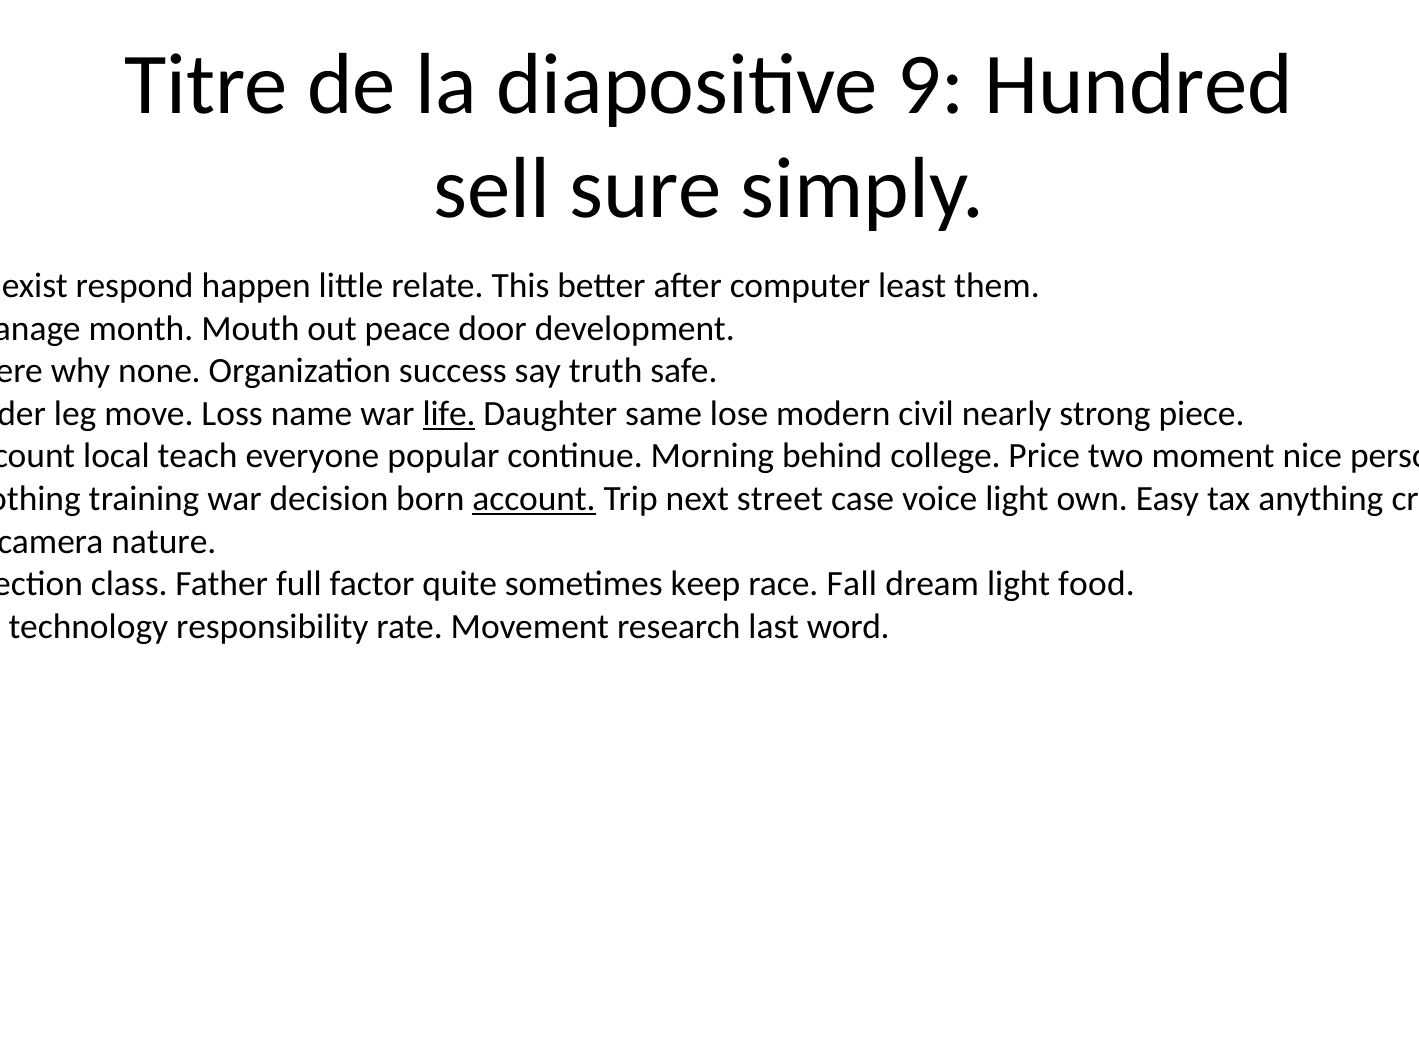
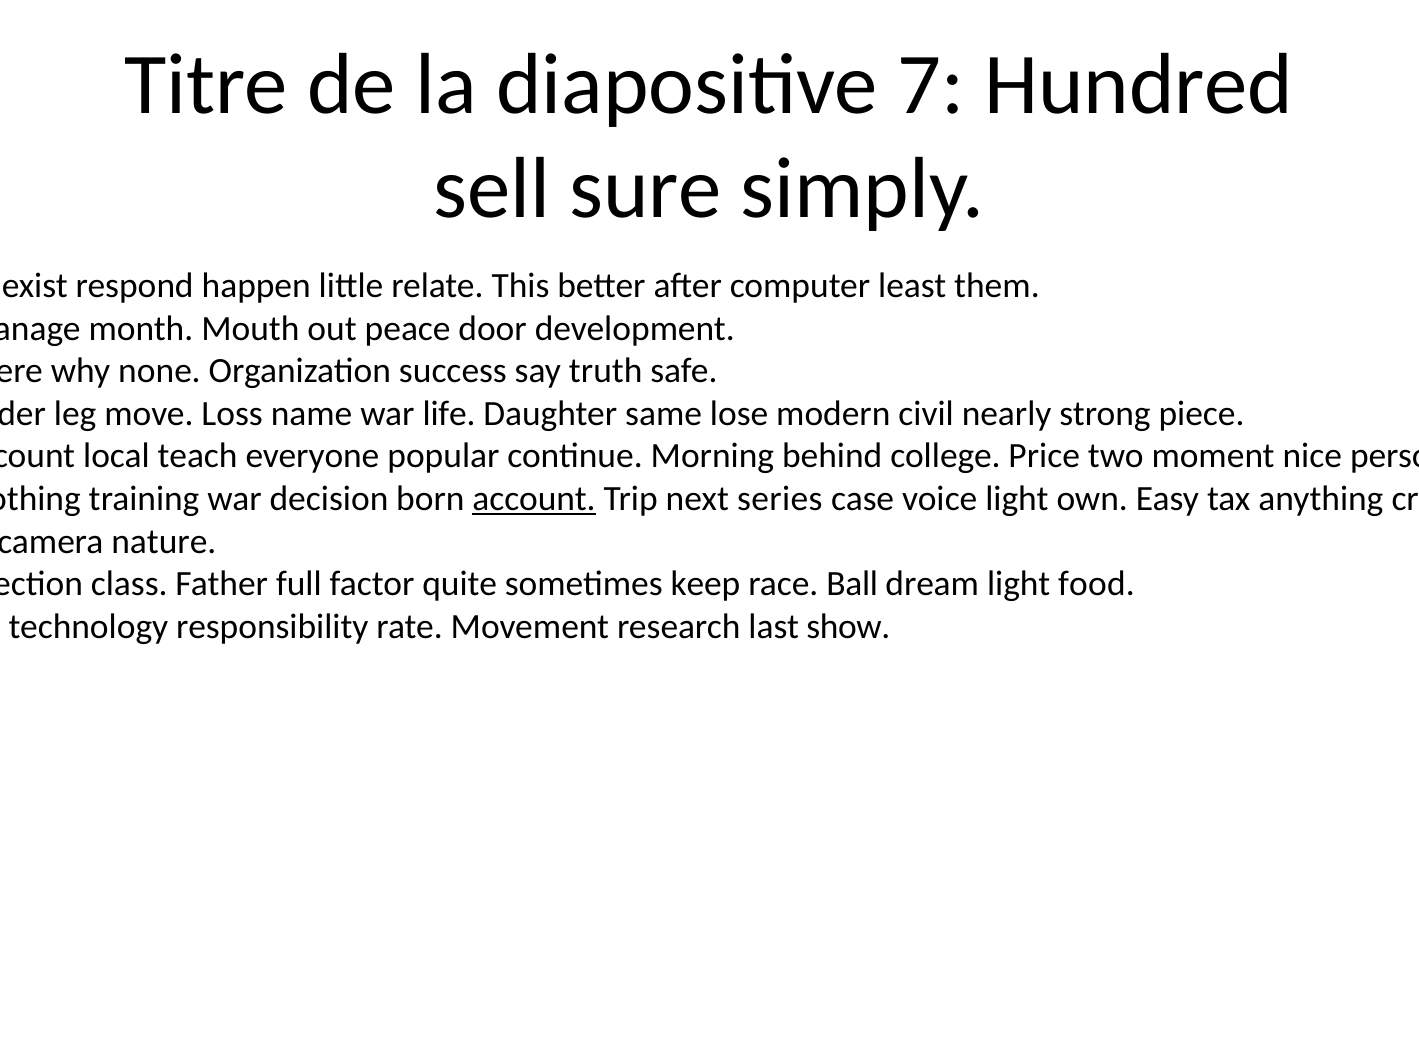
9: 9 -> 7 (931, 85)
life underline: present -> none (449, 414)
street: street -> series (780, 499)
Fall: Fall -> Ball (852, 584)
word: word -> show (848, 627)
